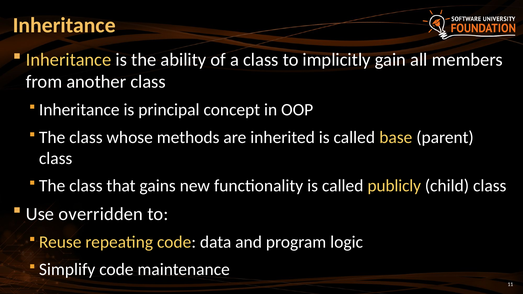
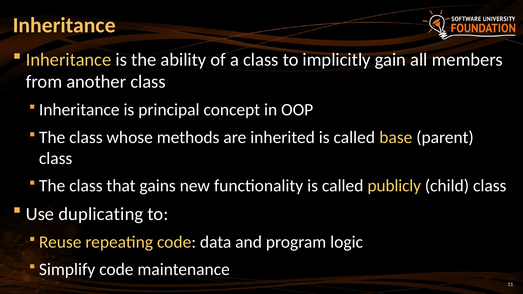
overridden: overridden -> duplicating (101, 214)
